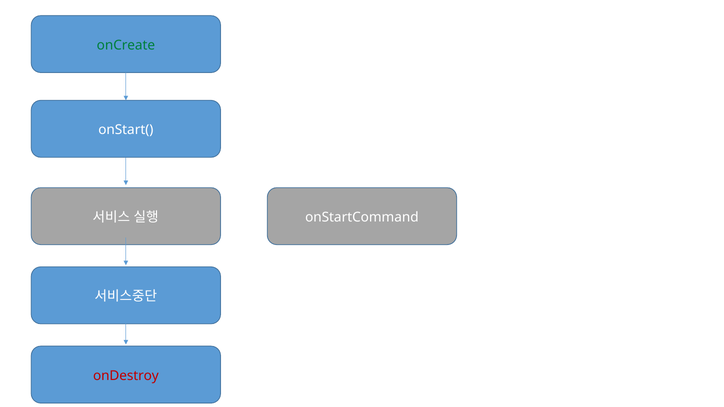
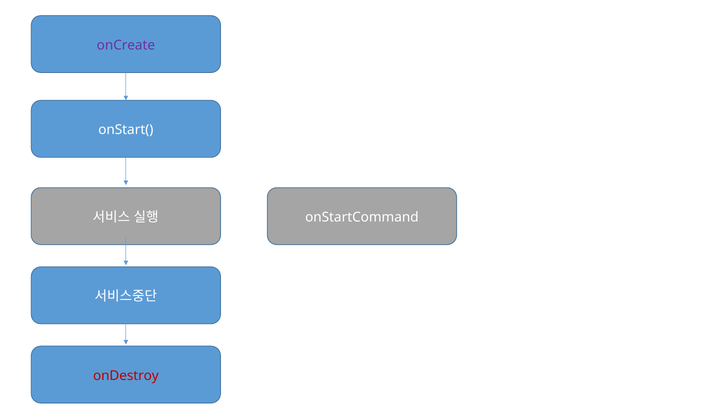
onCreate colour: green -> purple (126, 45)
